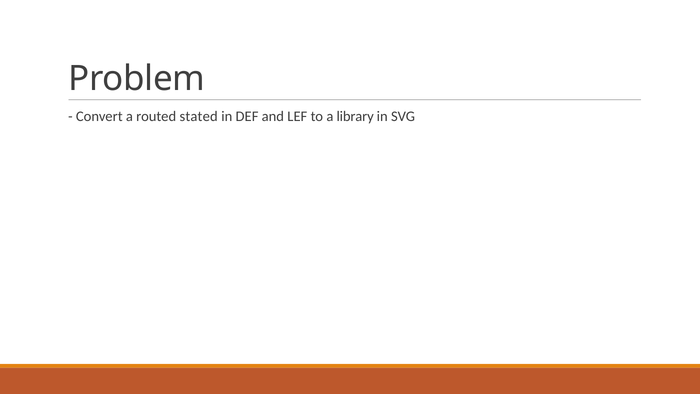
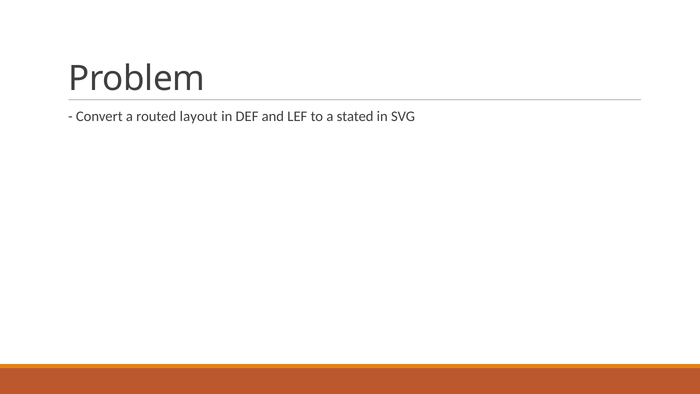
stated: stated -> layout (199, 116)
library: library -> stated (355, 116)
